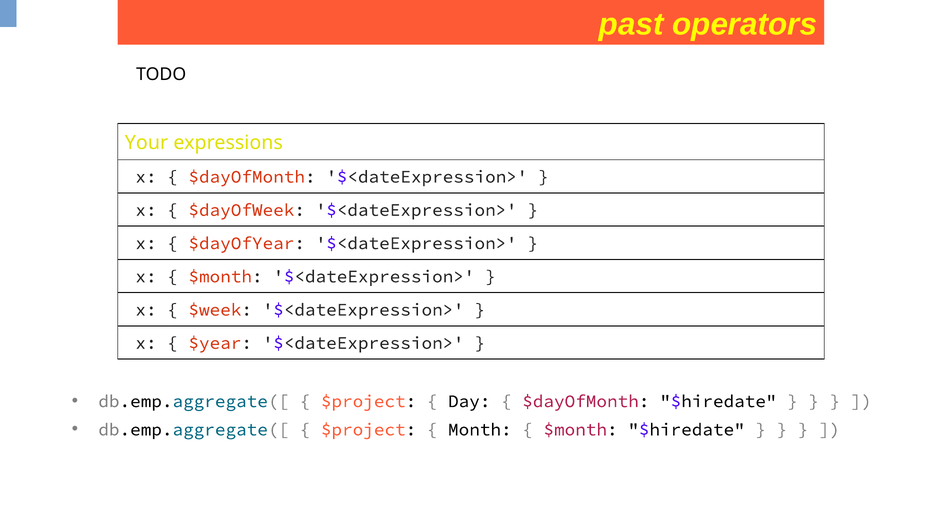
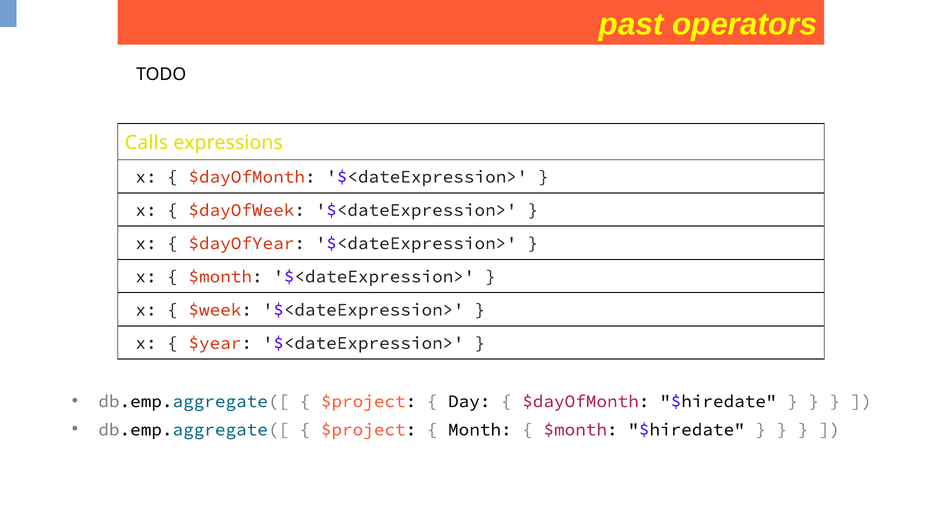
Your: Your -> Calls (146, 143)
